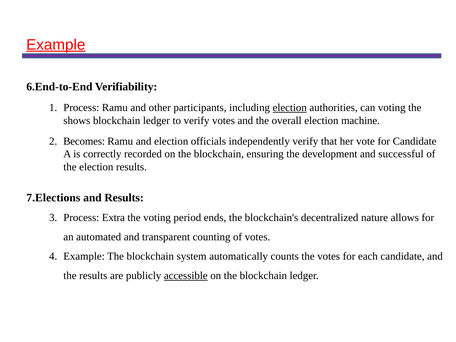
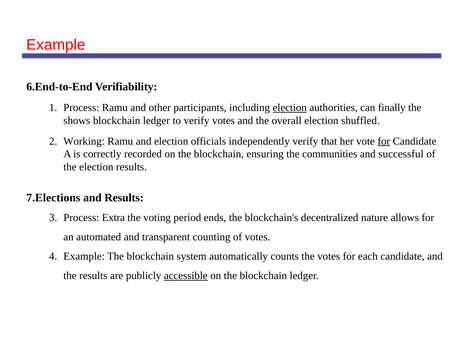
Example underline: present -> none (56, 45)
can voting: voting -> finally (392, 108)
machine: machine -> shuffled (360, 121)
Becomes: Becomes -> Working (84, 141)
for underline: none -> present (384, 141)
development: development -> communities (330, 154)
